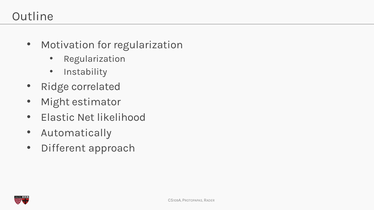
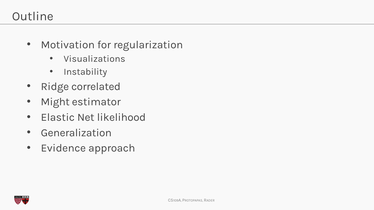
Regularization: Regularization -> Visualizations (94, 59)
Automatically: Automatically -> Generalization (76, 133)
Different: Different -> Evidence (63, 148)
